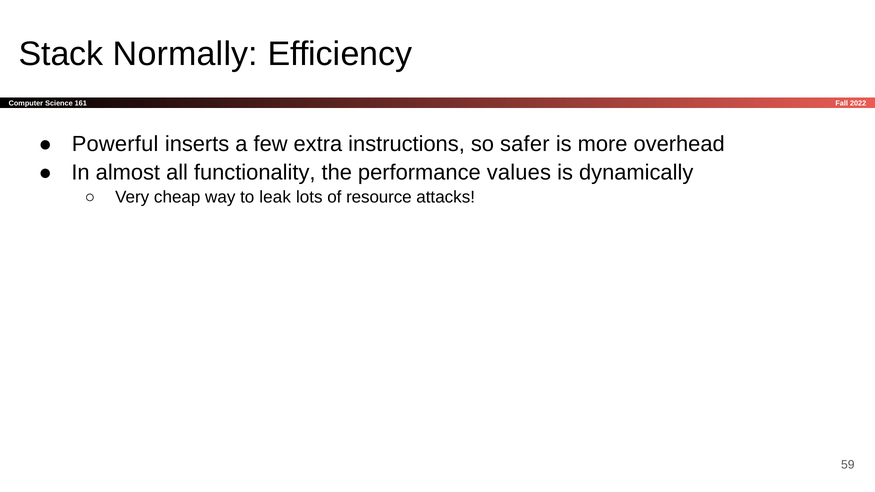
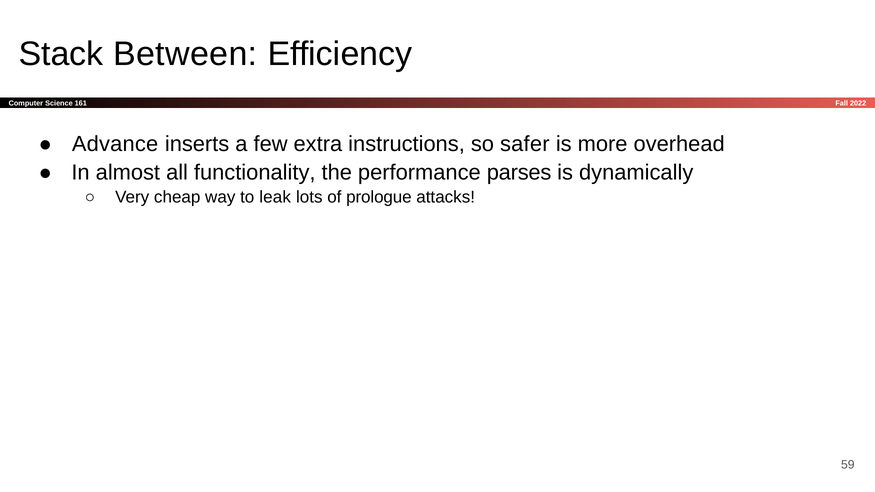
Normally: Normally -> Between (185, 54)
Powerful: Powerful -> Advance (115, 144)
values: values -> parses (519, 172)
resource: resource -> prologue (379, 197)
